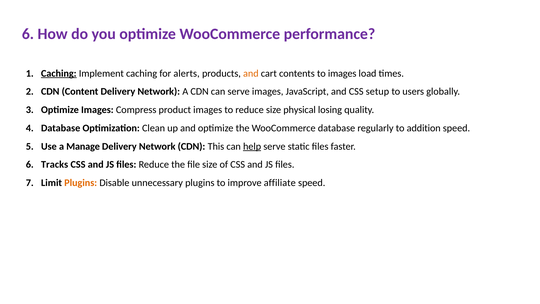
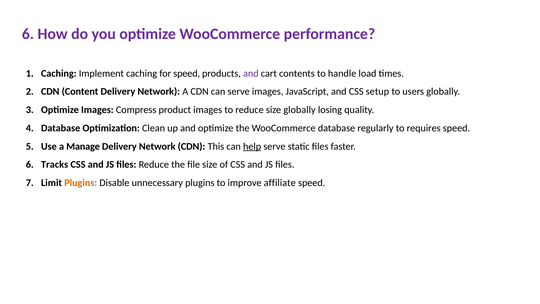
Caching underline: present -> none (59, 73)
for alerts: alerts -> speed (187, 73)
and colour: orange -> purple (251, 73)
to images: images -> handle (342, 73)
size physical: physical -> globally (300, 110)
addition: addition -> requires (424, 128)
